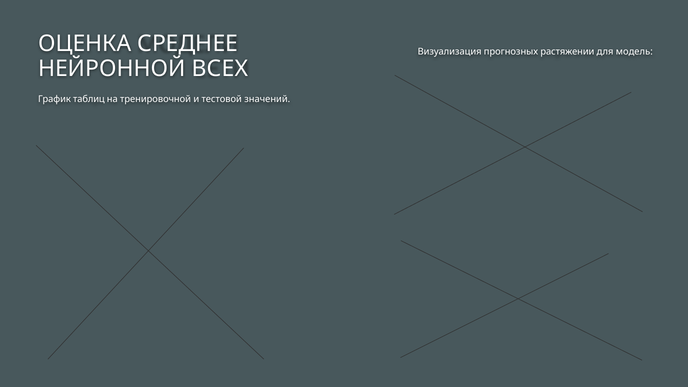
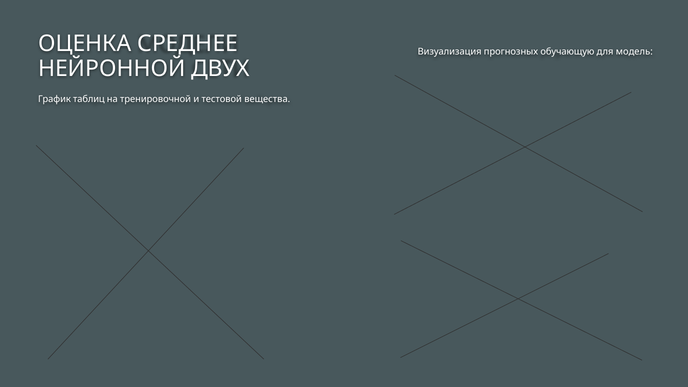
растяжении: растяжении -> обучающую (567, 52)
ВСЕХ: ВСЕХ -> ДВУХ (220, 68)
значений: значений -> вещества (267, 99)
